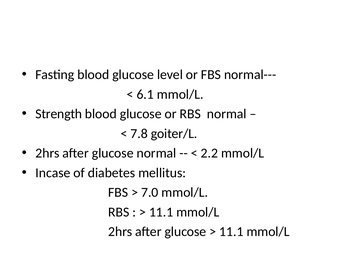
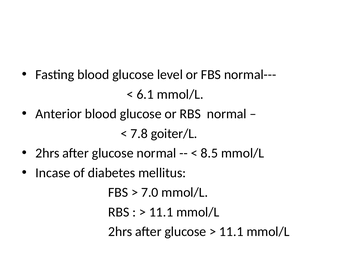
Strength: Strength -> Anterior (59, 114)
2.2: 2.2 -> 8.5 (209, 153)
